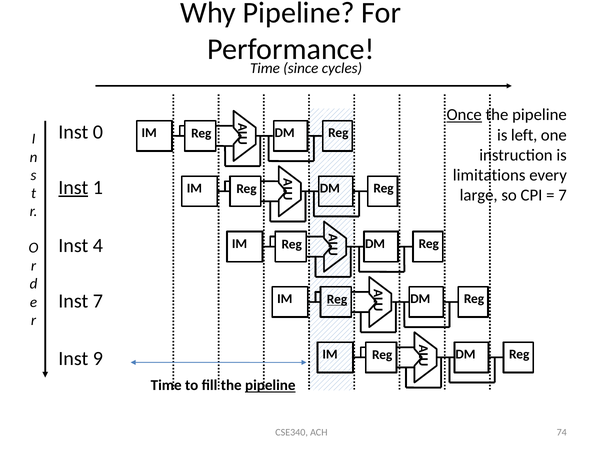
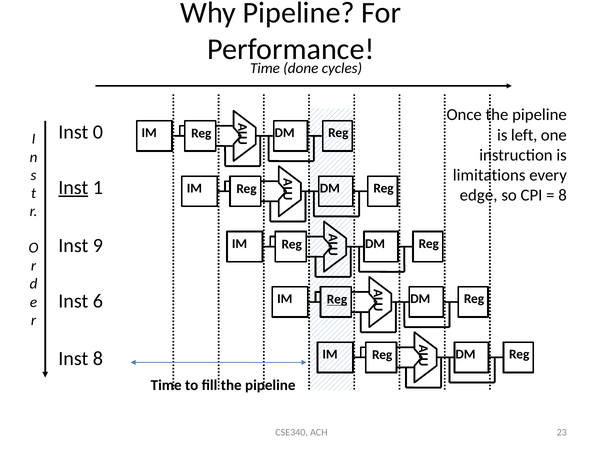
since: since -> done (301, 68)
Once underline: present -> none (464, 115)
large: large -> edge (479, 195)
7: 7 -> 8 (563, 195)
4: 4 -> 9 (98, 245)
Inst 7: 7 -> 6 (98, 301)
Inst 9: 9 -> 8 (98, 358)
pipeline underline: present -> none (270, 385)
74: 74 -> 23 (562, 432)
